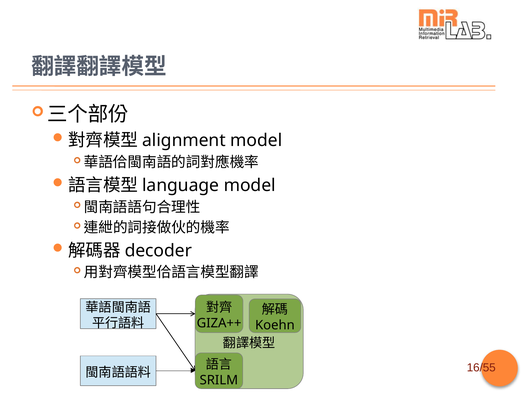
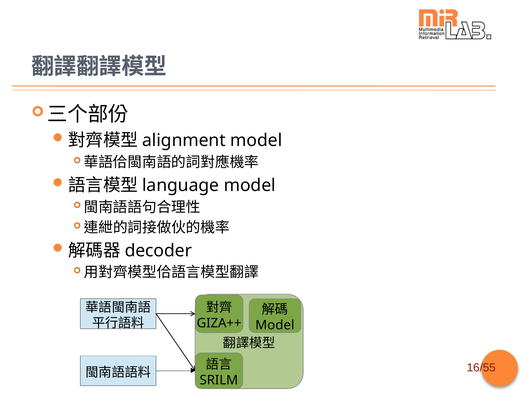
Koehn: Koehn -> Model (275, 325)
